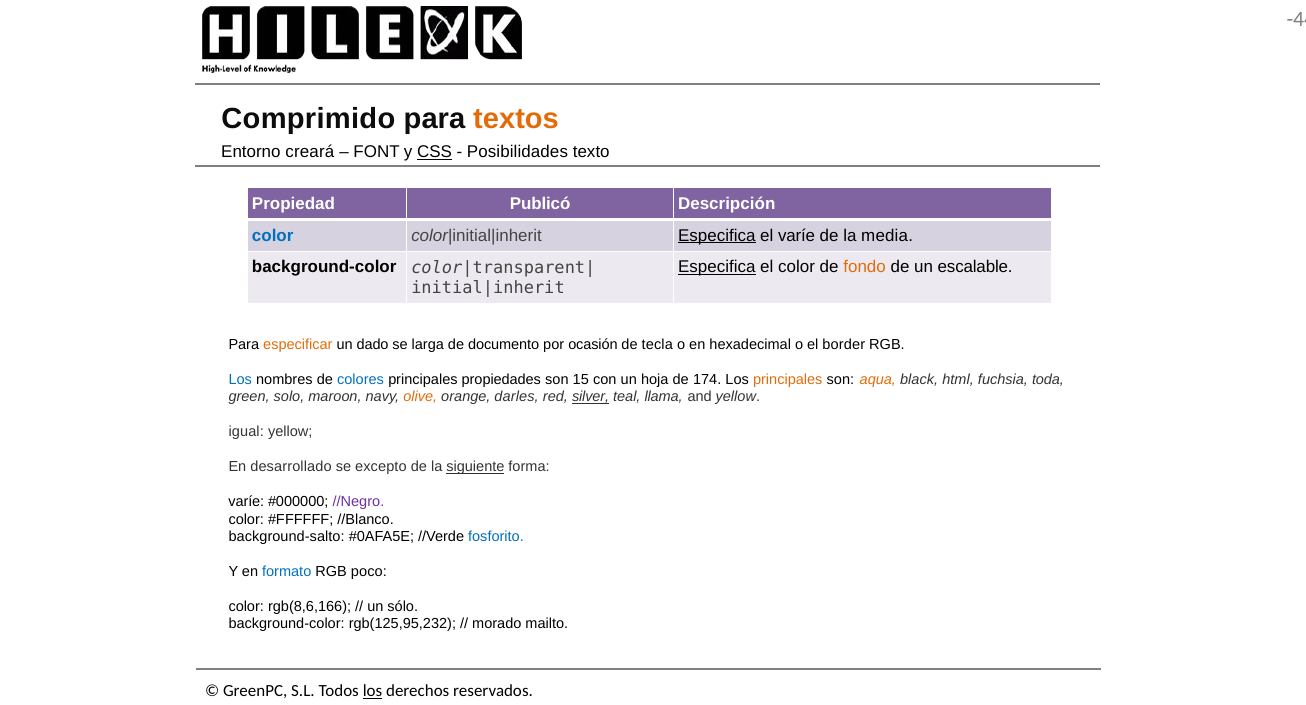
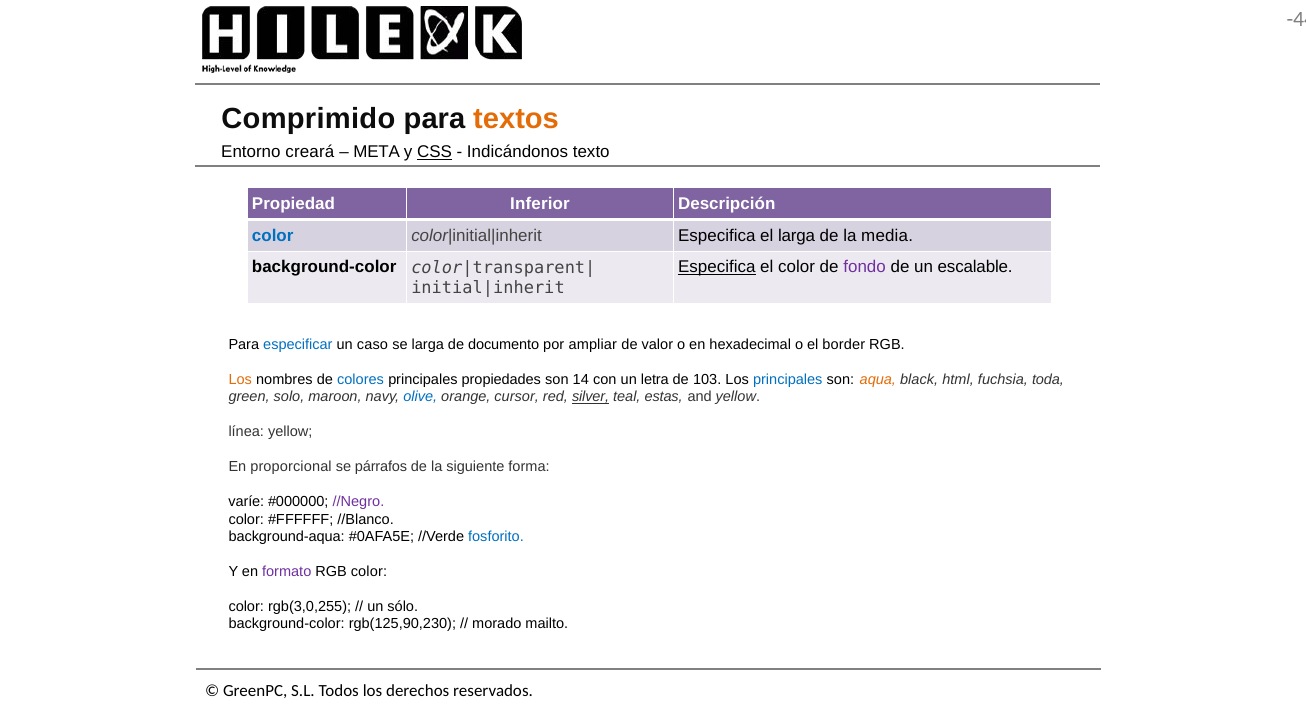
FONT: FONT -> META (377, 152)
Posibilidades: Posibilidades -> Indicándonos (518, 152)
Publicó: Publicó -> Inferior (540, 203)
Especifica underline: present -> none (717, 235)
el varíe: varíe -> larga (797, 235)
fondo colour: orange -> purple (865, 267)
especificar colour: orange -> blue (298, 344)
dado: dado -> caso (372, 344)
ocasión: ocasión -> ampliar (593, 344)
tecla: tecla -> valor (657, 344)
Los colour: blue -> orange (240, 379)
15: 15 -> 14 (581, 379)
hoja: hoja -> letra (655, 379)
174: 174 -> 103 (707, 379)
principales colour: orange -> blue (788, 379)
olive colour: orange -> blue (420, 397)
darles: darles -> cursor (517, 397)
llama: llama -> estas (664, 397)
igual: igual -> línea (246, 432)
desarrollado: desarrollado -> proporcional (291, 467)
excepto: excepto -> párrafos (381, 467)
siguiente underline: present -> none (475, 467)
background-salto: background-salto -> background-aqua (287, 536)
formato colour: blue -> purple (287, 571)
RGB poco: poco -> color (369, 571)
rgb(8,6,166: rgb(8,6,166 -> rgb(3,0,255 (310, 606)
rgb(125,95,232: rgb(125,95,232 -> rgb(125,90,230 (402, 624)
los underline: present -> none (372, 690)
